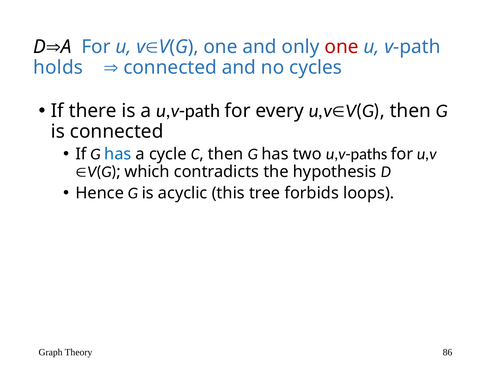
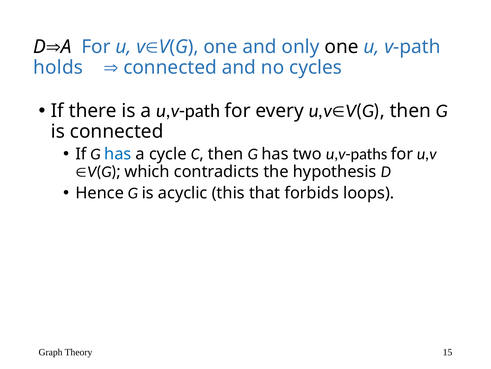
one colour: red -> black (342, 47)
tree: tree -> that (265, 193)
86: 86 -> 15 (448, 352)
